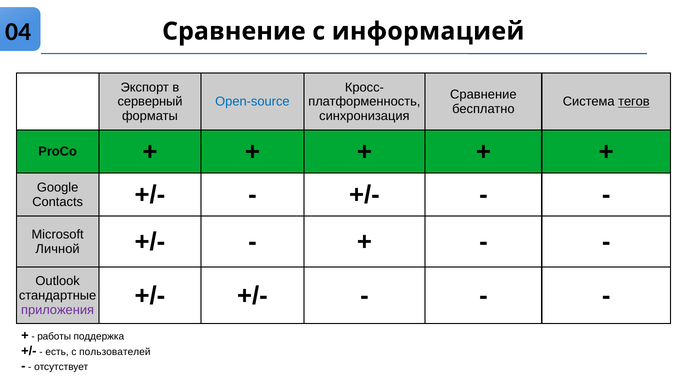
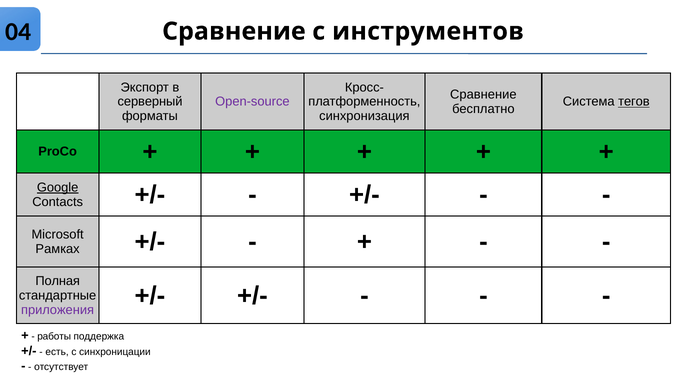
информацией: информацией -> инструментов (428, 31)
Open-source colour: blue -> purple (252, 102)
Google underline: none -> present (58, 188)
Личной: Личной -> Рамках (58, 249)
Outlook: Outlook -> Полная (58, 281)
пользователей: пользователей -> синхроницации (115, 352)
